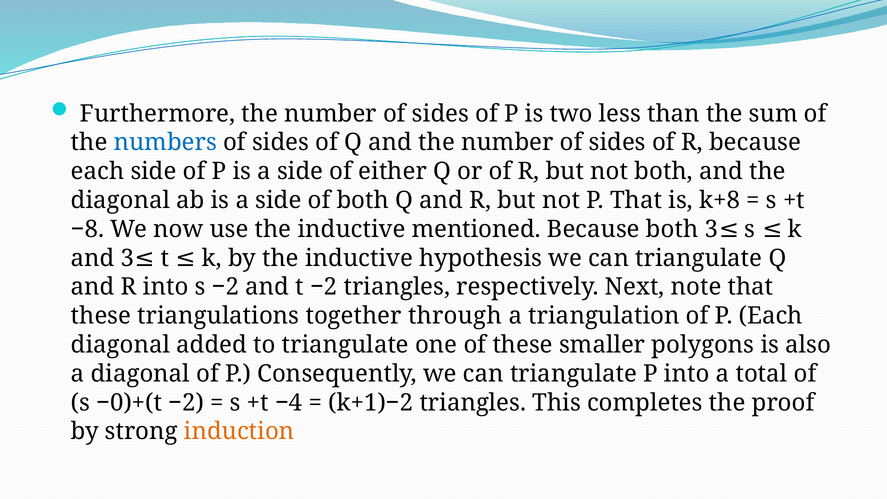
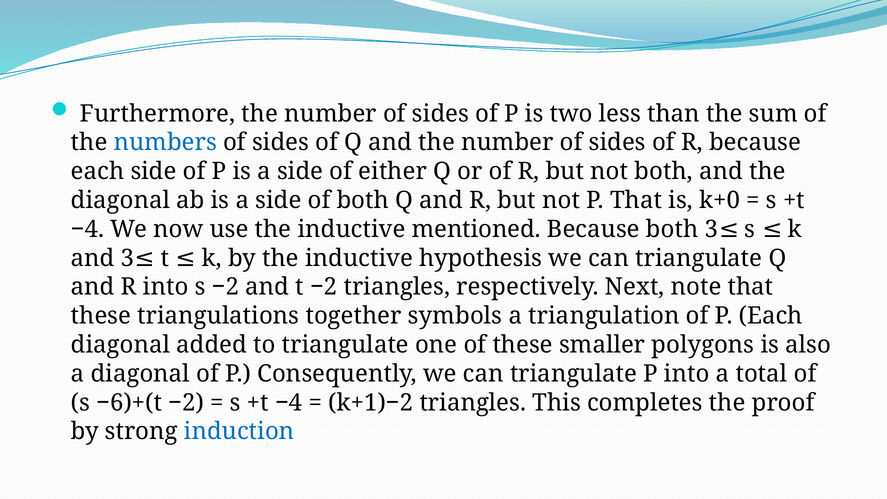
k+8: k+8 -> k+0 (720, 200)
−8: −8 -> −4 (87, 229)
through: through -> symbols (455, 316)
−0)+(t: −0)+(t -> −6)+(t (129, 403)
induction colour: orange -> blue (239, 431)
